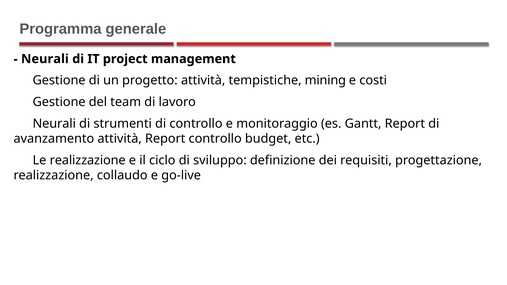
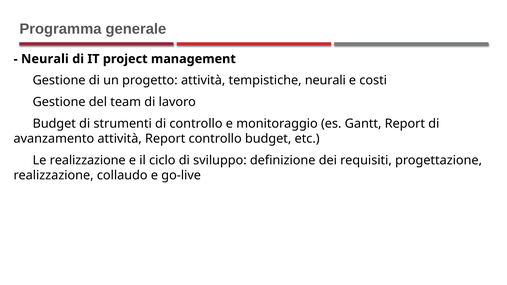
tempistiche mining: mining -> neurali (325, 81)
Neurali: Neurali -> Budget (54, 124)
